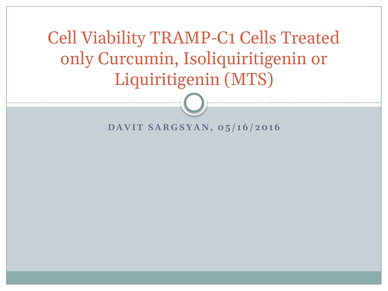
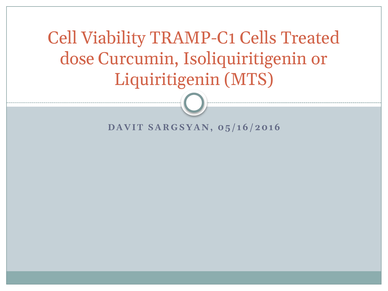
only: only -> dose (77, 59)
